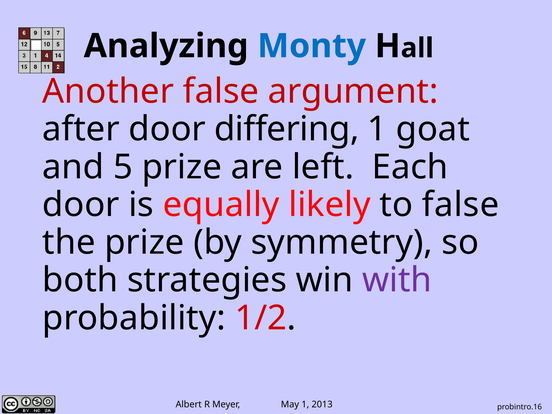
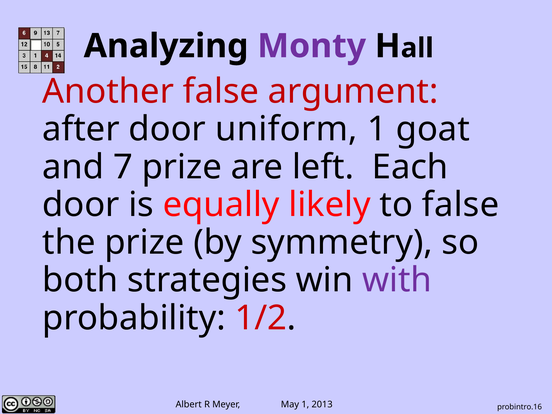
Monty colour: blue -> purple (312, 46)
differing: differing -> uniform (286, 129)
5: 5 -> 7 (123, 167)
